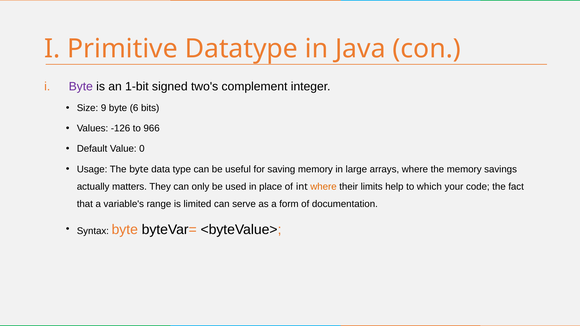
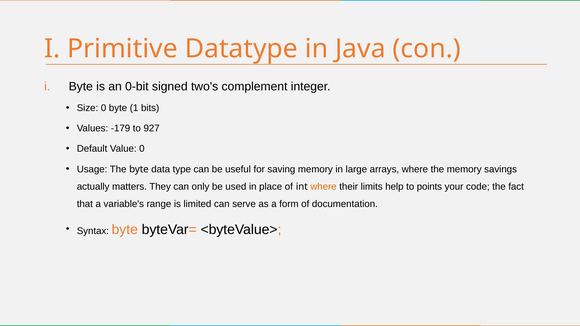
Byte colour: purple -> black (81, 86)
1-bit: 1-bit -> 0-bit (137, 86)
Size 9: 9 -> 0 (104, 108)
6: 6 -> 1 (134, 108)
-126: -126 -> -179 (121, 129)
966: 966 -> 927 (152, 129)
which: which -> points (429, 187)
